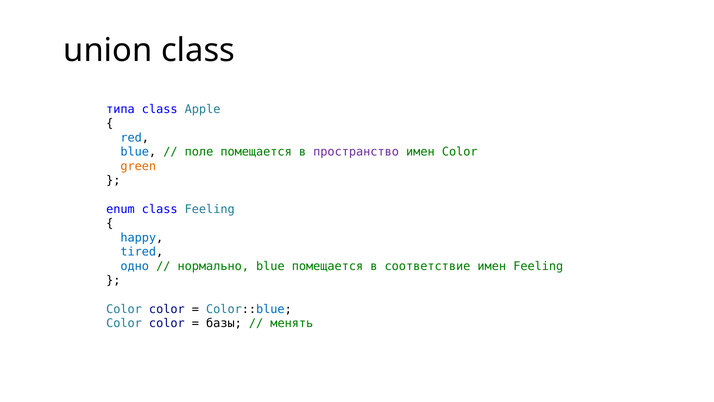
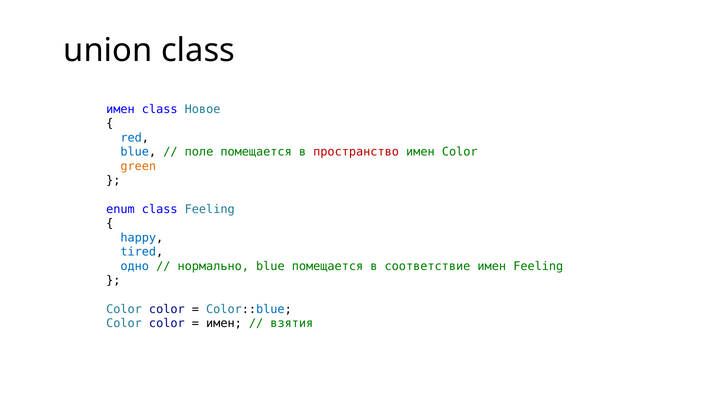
типа: типа -> имен (120, 109)
Apple: Apple -> Новое (203, 109)
пространство colour: purple -> red (356, 152)
базы: базы -> имен (224, 323)
менять: менять -> взятия (292, 323)
